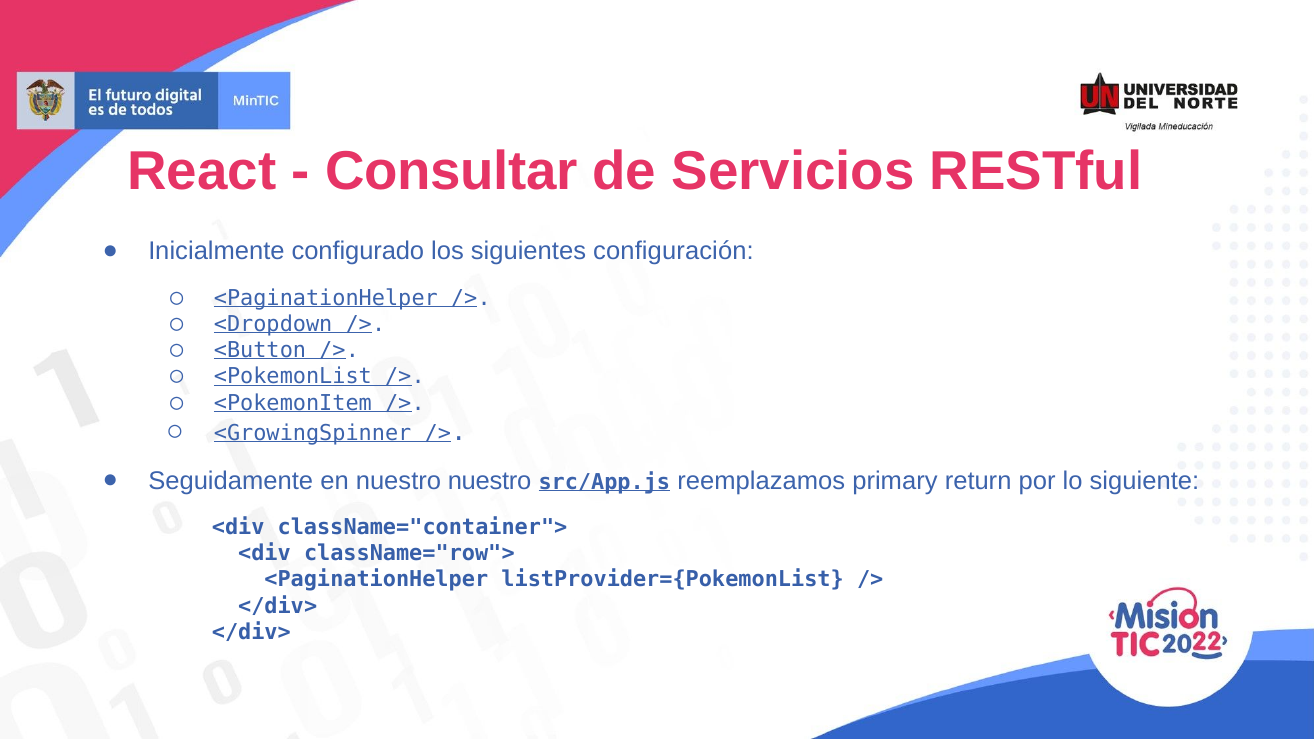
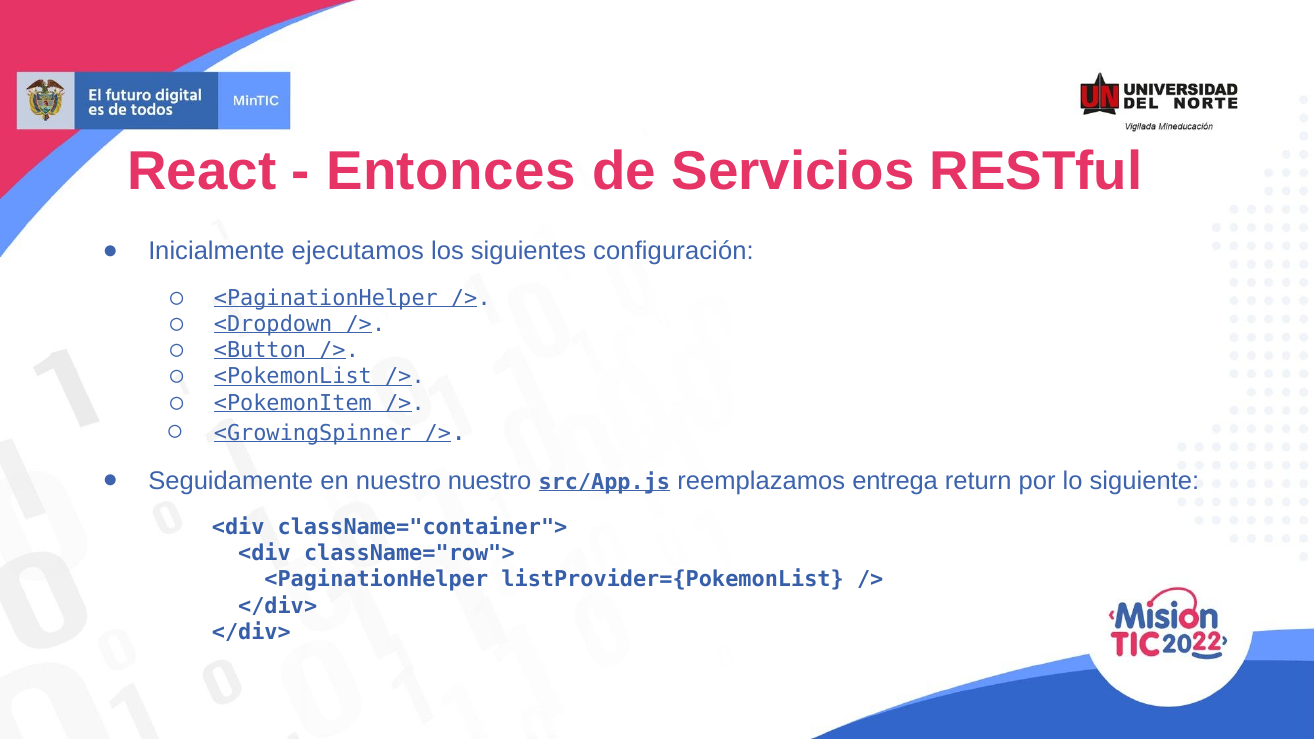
Consultar: Consultar -> Entonces (451, 172)
configurado: configurado -> ejecutamos (358, 252)
primary: primary -> entrega (895, 481)
